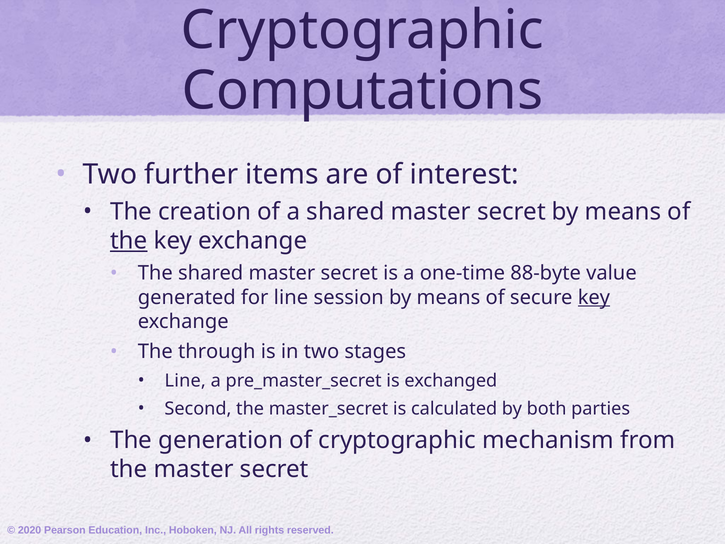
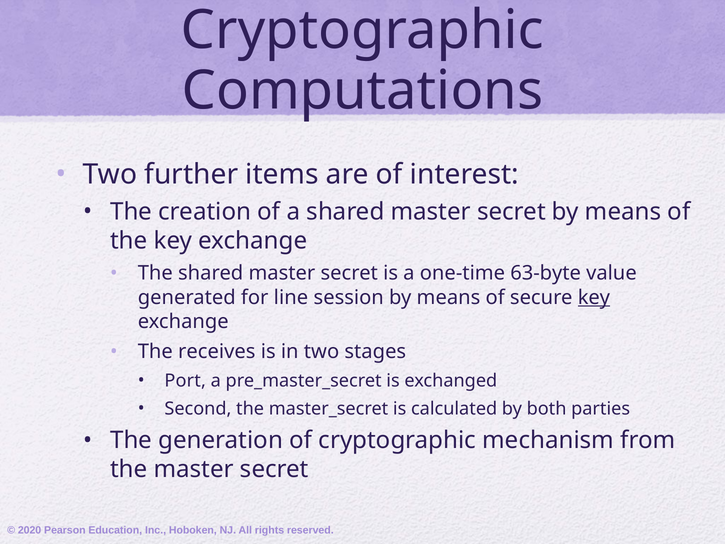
the underline: present -> none (129, 241)
88-byte: 88-byte -> 63-byte (546, 273)
through: through -> receives (217, 352)
Line: Line -> Port (185, 381)
